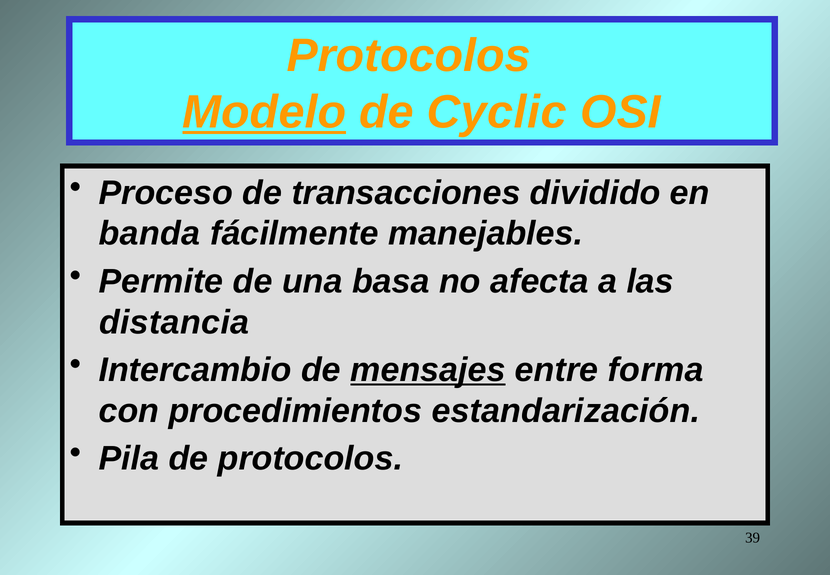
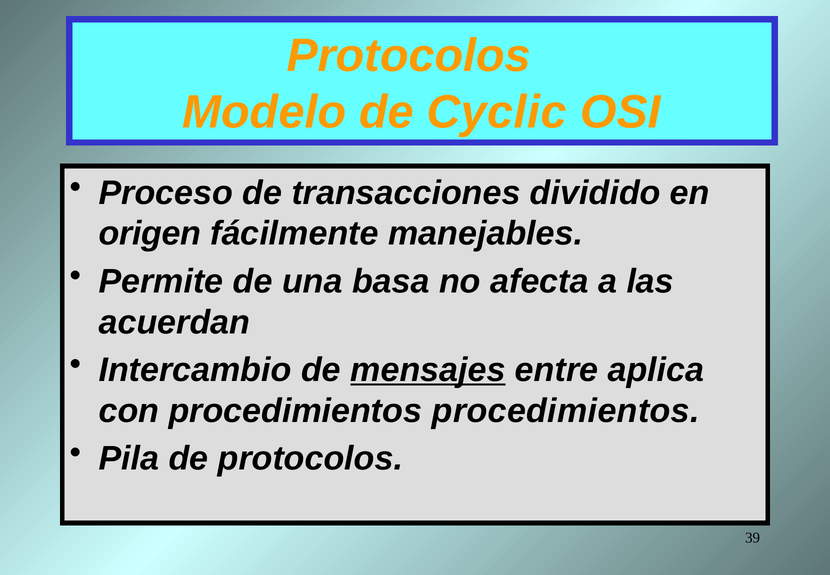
Modelo underline: present -> none (264, 112)
banda: banda -> origen (150, 234)
distancia: distancia -> acuerdan (174, 322)
forma: forma -> aplica (656, 370)
procedimientos estandarización: estandarización -> procedimientos (566, 411)
